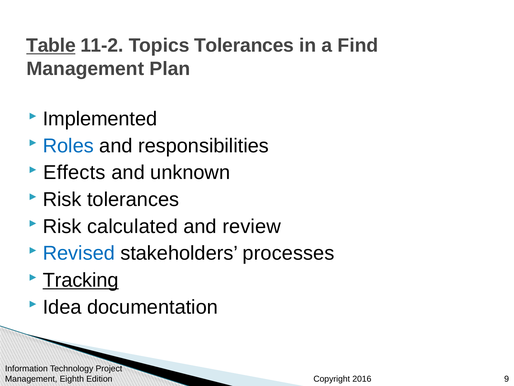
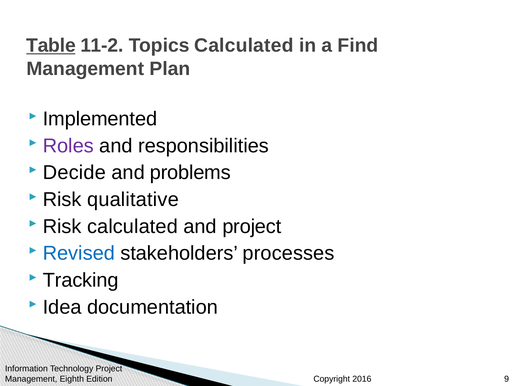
Topics Tolerances: Tolerances -> Calculated (244, 45)
Roles colour: blue -> purple (68, 146)
Effects: Effects -> Decide (74, 172)
unknown: unknown -> problems (190, 172)
Risk tolerances: tolerances -> qualitative (133, 199)
and review: review -> project (252, 226)
Tracking underline: present -> none (81, 280)
